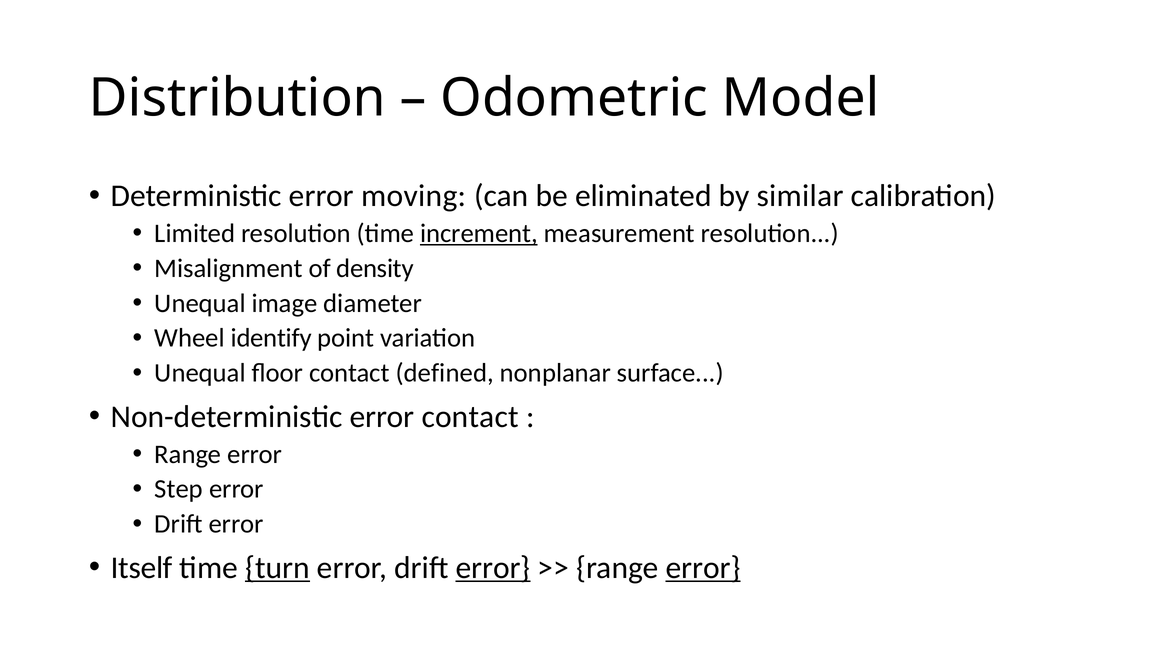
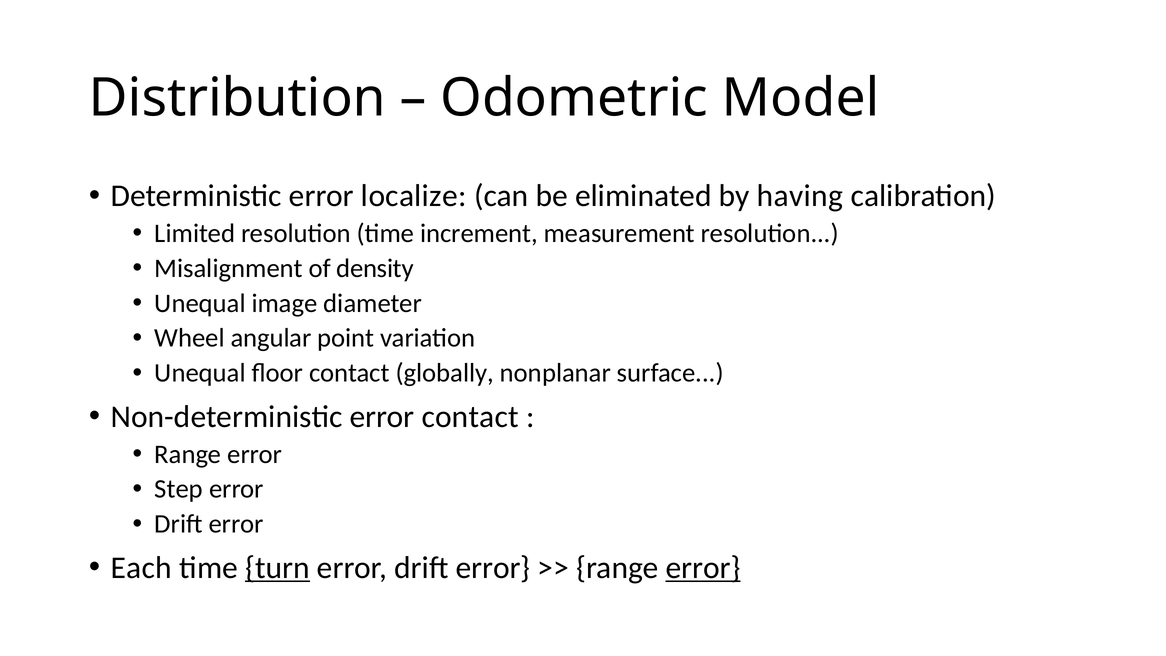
moving: moving -> localize (414, 196)
similar: similar -> having (800, 196)
increment underline: present -> none (479, 233)
identify: identify -> angular (271, 338)
defined: defined -> globally (445, 373)
Itself: Itself -> Each (141, 568)
error underline: present -> none (493, 568)
